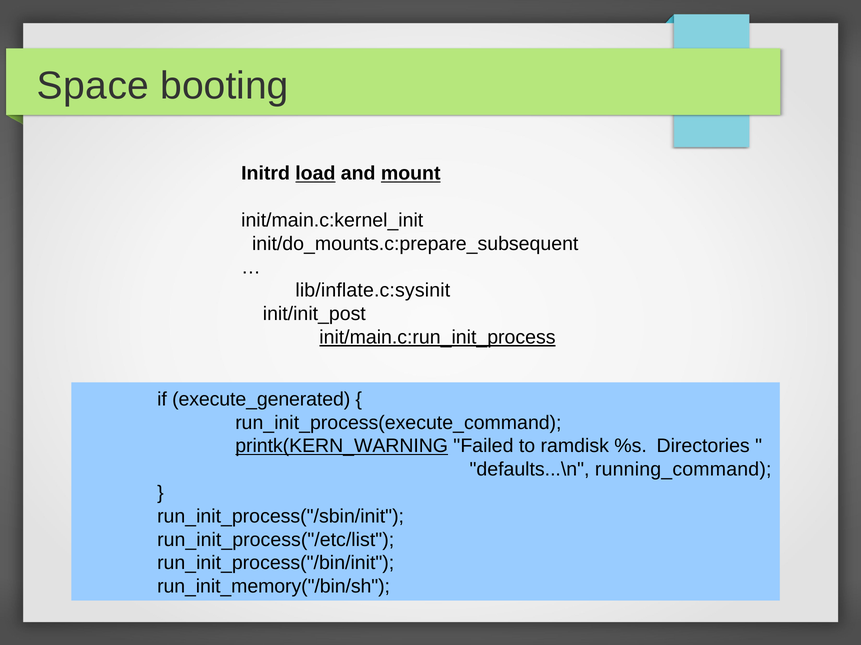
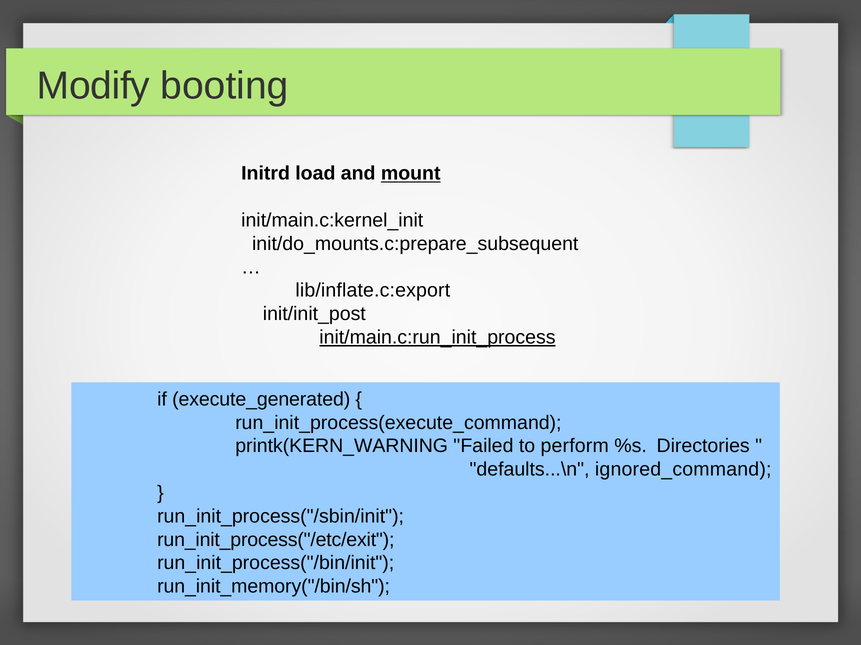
Space: Space -> Modify (93, 86)
load underline: present -> none (315, 174)
lib/inflate.c:sysinit: lib/inflate.c:sysinit -> lib/inflate.c:export (373, 291)
printk(KERN_WARNING underline: present -> none (342, 446)
ramdisk: ramdisk -> perform (575, 446)
running_command: running_command -> ignored_command (683, 470)
run_init_process("/etc/list: run_init_process("/etc/list -> run_init_process("/etc/exit (276, 540)
